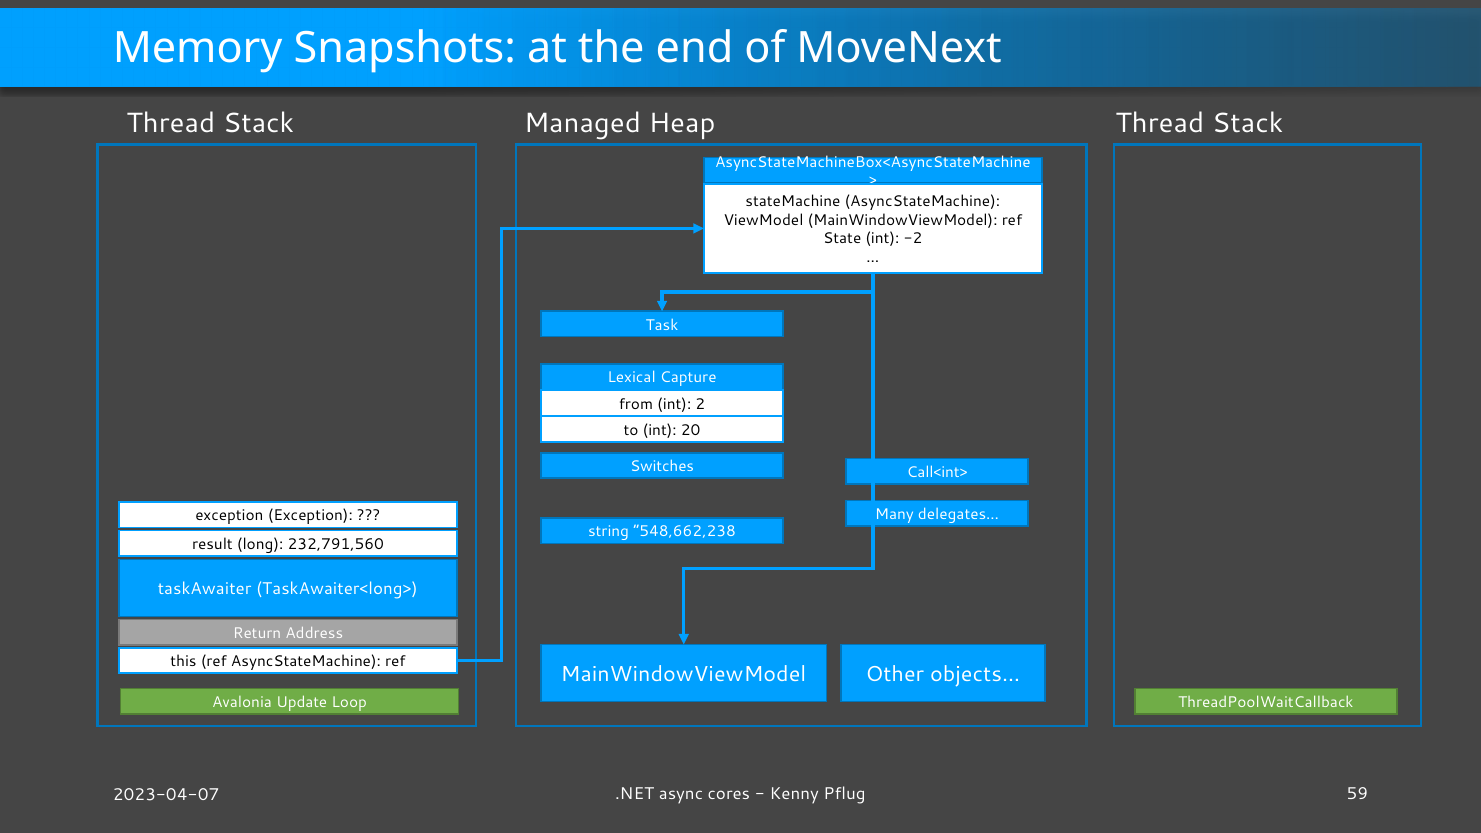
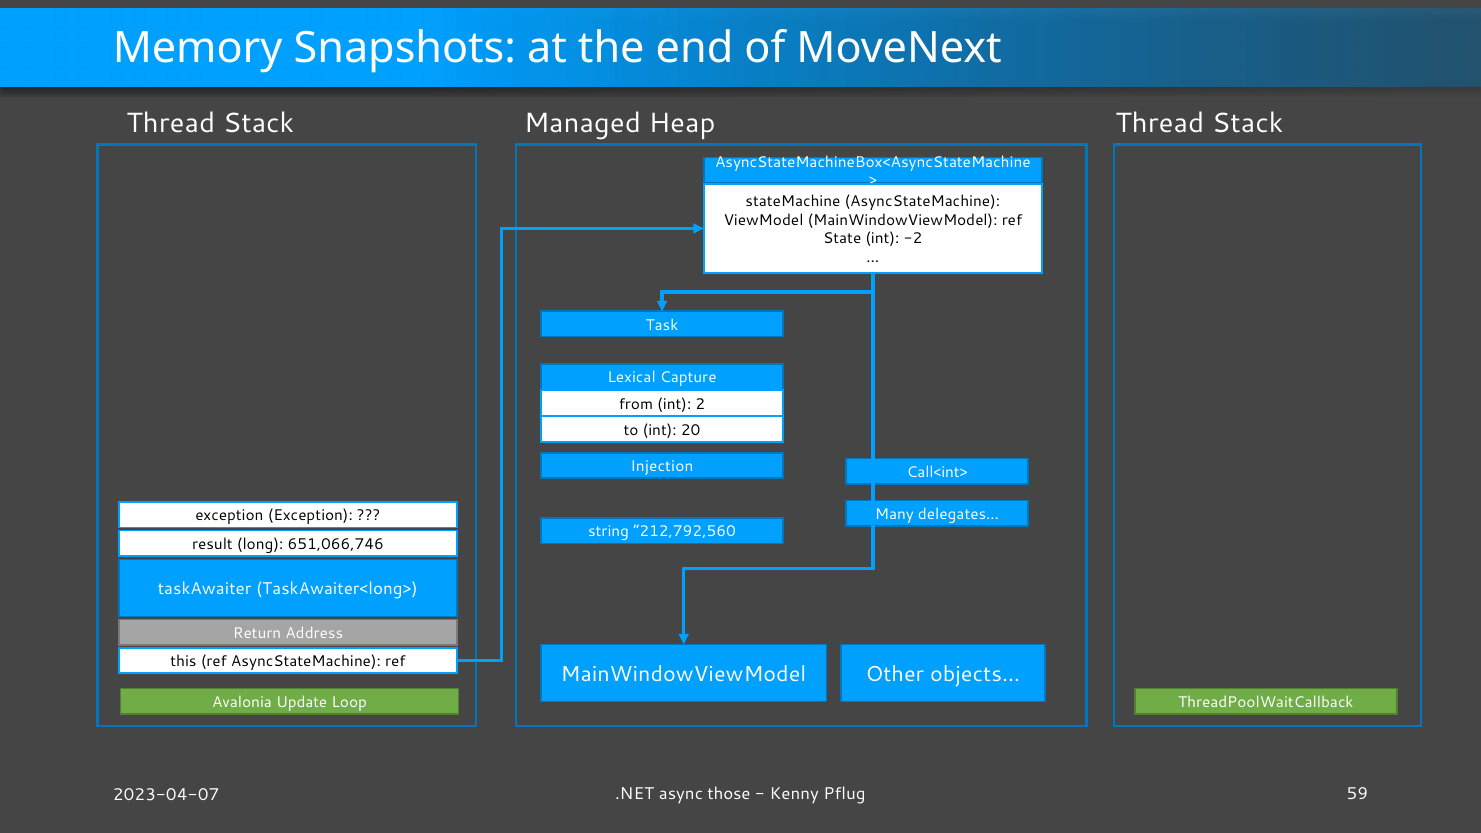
Switches: Switches -> Injection (662, 467)
548,662,238: 548,662,238 -> 212,792,560 (685, 532)
232,791,560: 232,791,560 -> 651,066,746 (336, 545)
cores: cores -> those (729, 794)
